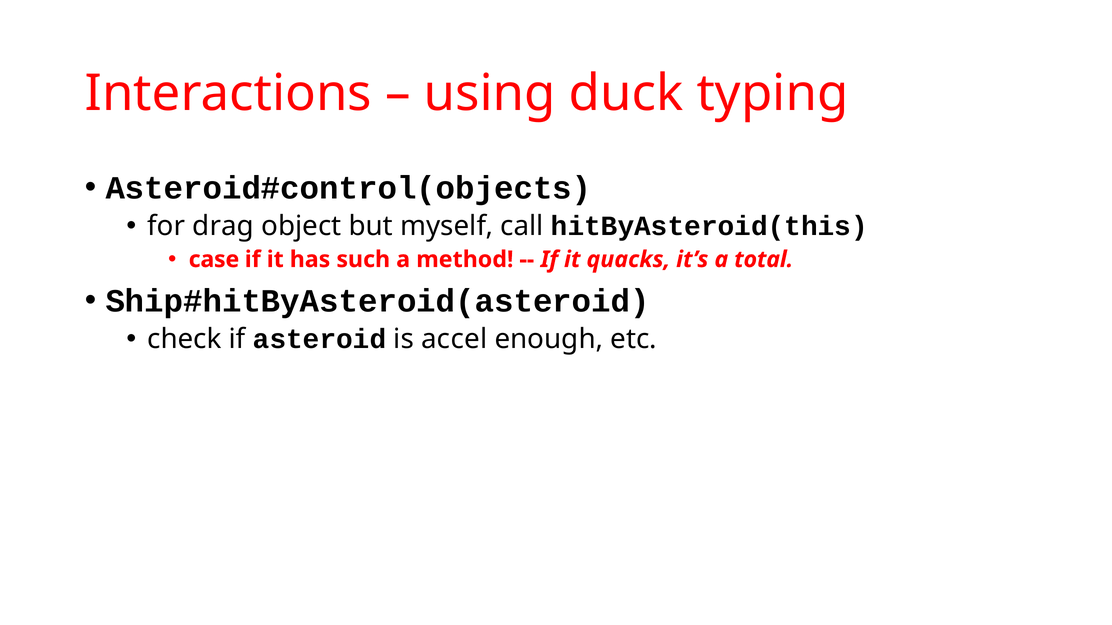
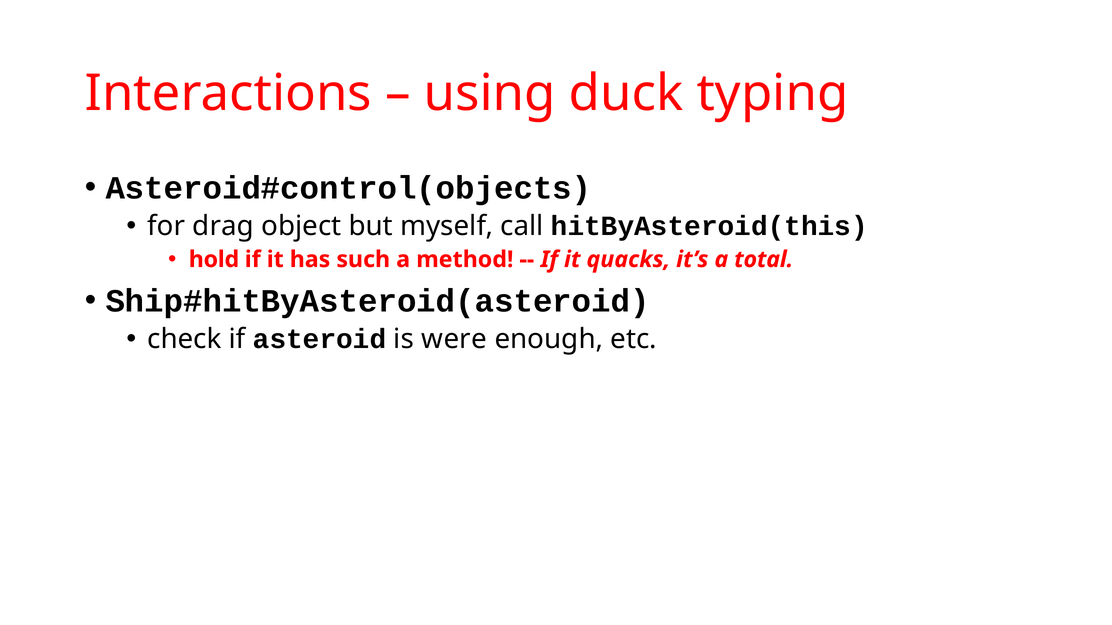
case: case -> hold (214, 260)
accel: accel -> were (454, 340)
